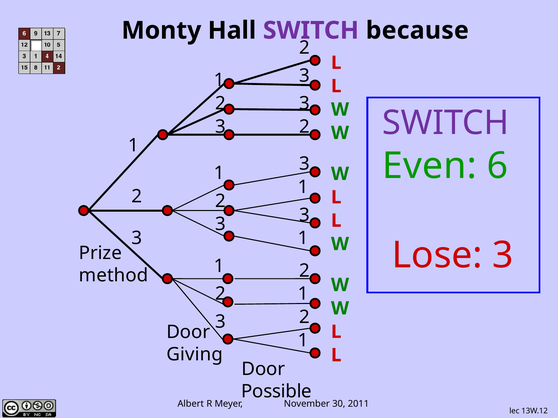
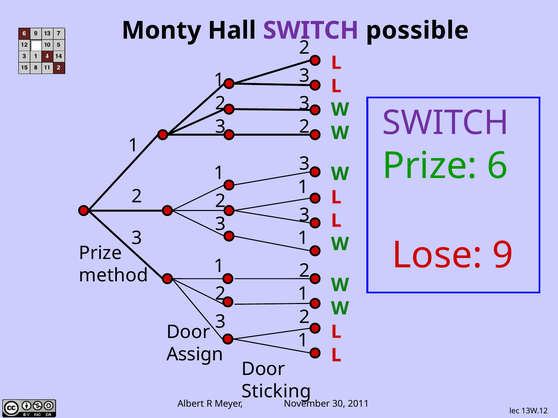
because: because -> possible (417, 31)
Even: Even -> Prize (430, 166)
Lose 3: 3 -> 9 (503, 255)
Giving: Giving -> Assign (195, 355)
Possible: Possible -> Sticking (276, 392)
